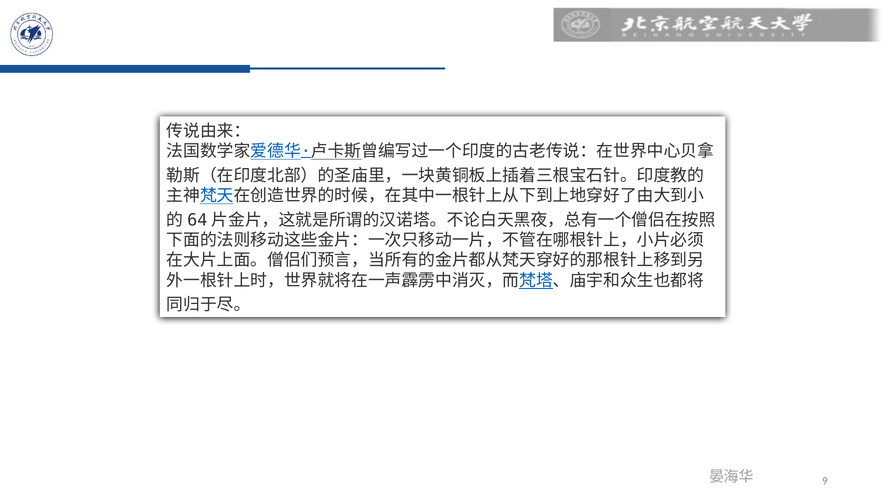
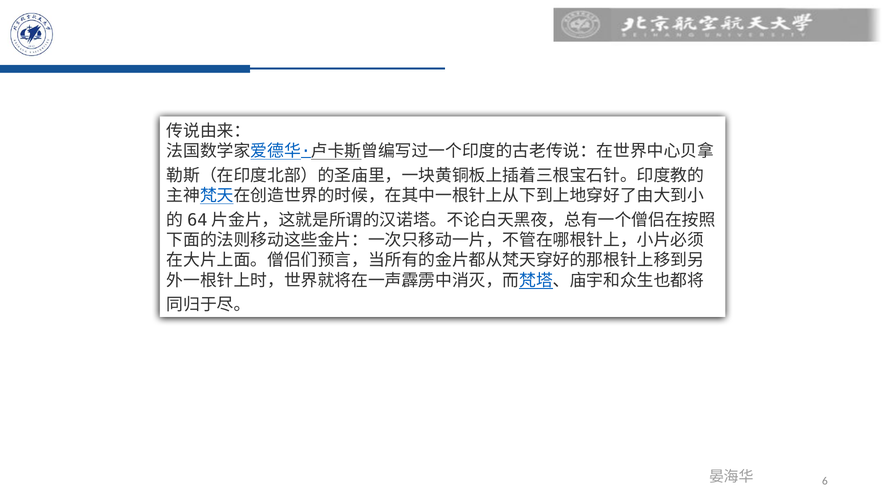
9: 9 -> 6 (825, 481)
